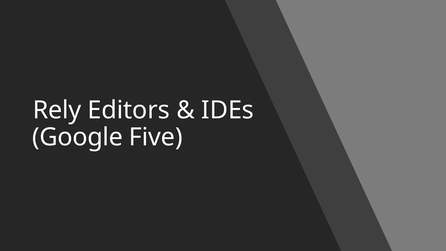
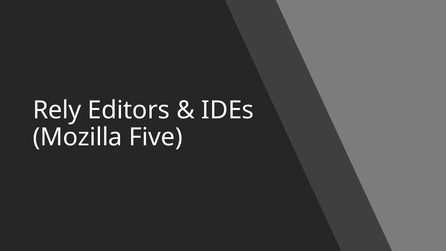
Google: Google -> Mozilla (78, 137)
